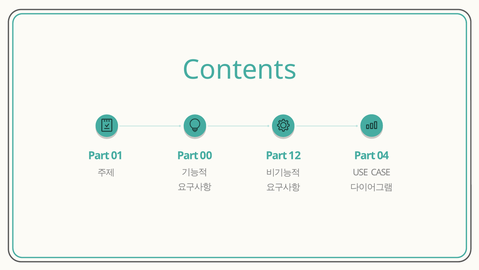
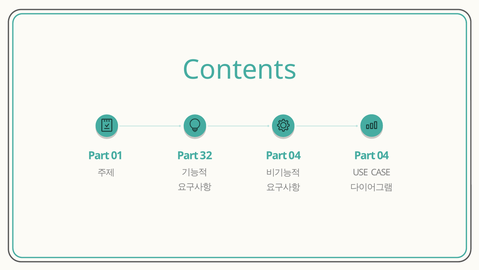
00: 00 -> 32 (206, 155)
12: 12 -> 04 (295, 155)
